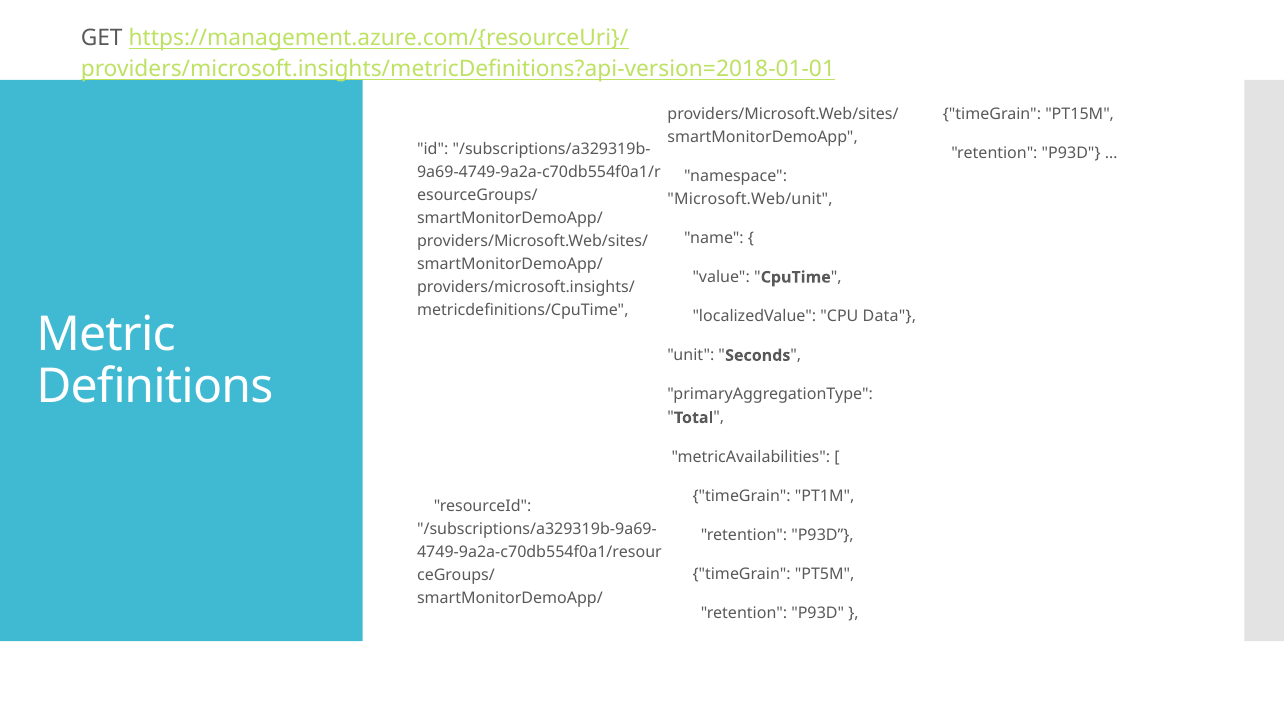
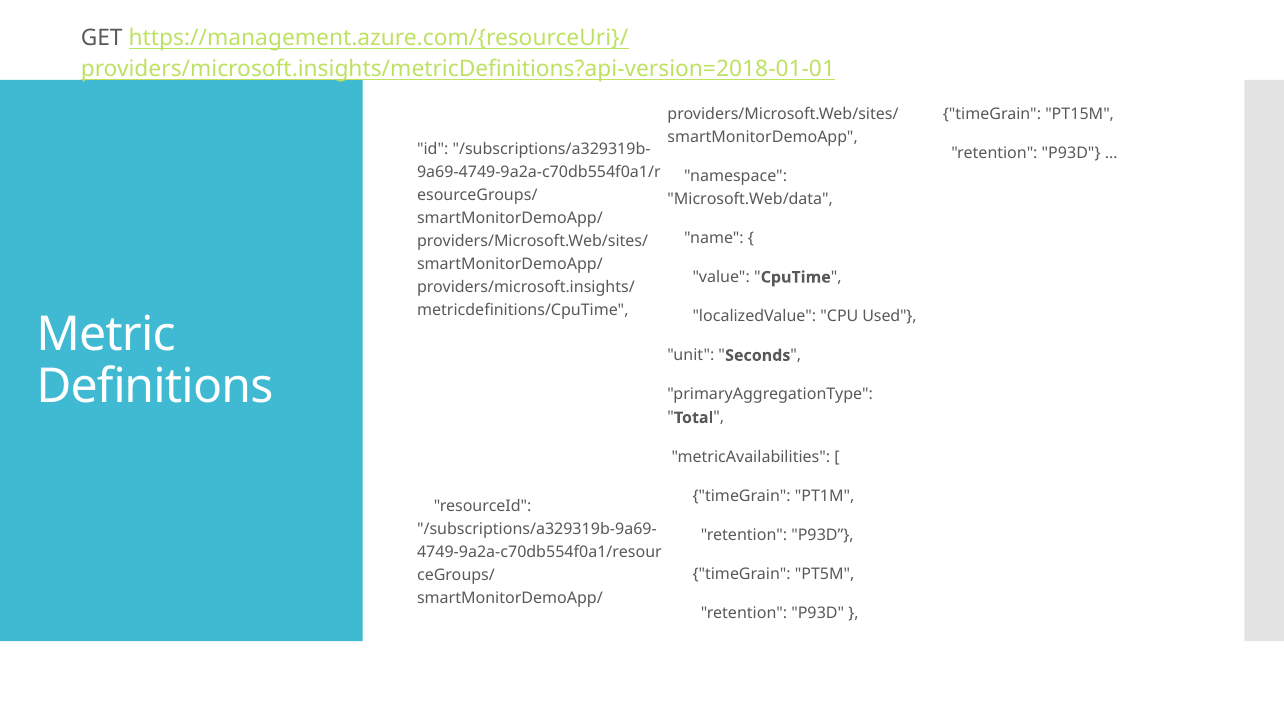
Microsoft.Web/unit: Microsoft.Web/unit -> Microsoft.Web/data (750, 199)
Data: Data -> Used (890, 316)
